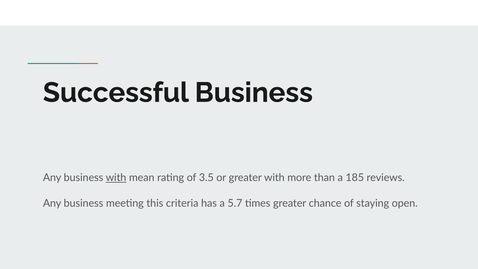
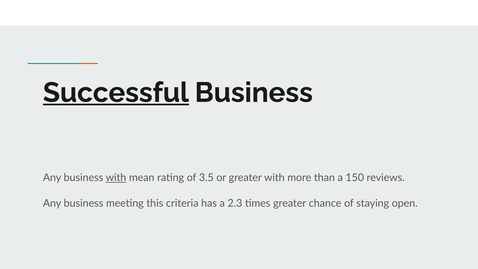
Successful underline: none -> present (116, 93)
185: 185 -> 150 (355, 178)
5.7: 5.7 -> 2.3 (235, 203)
